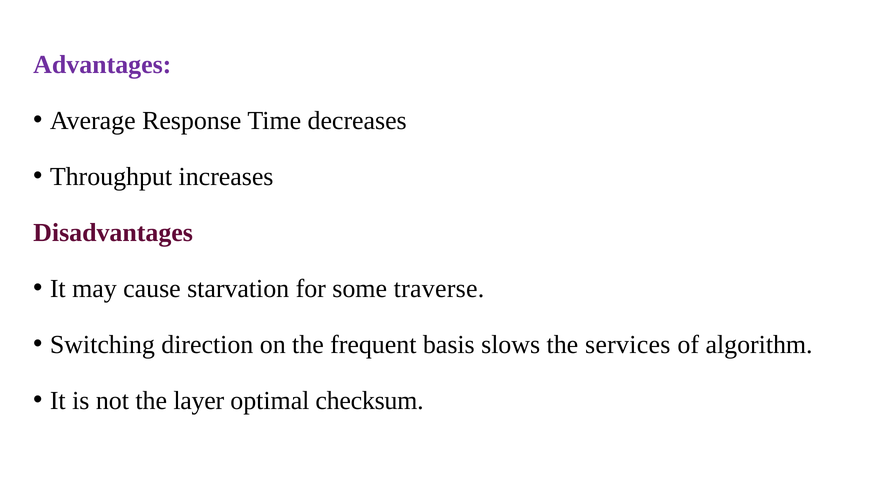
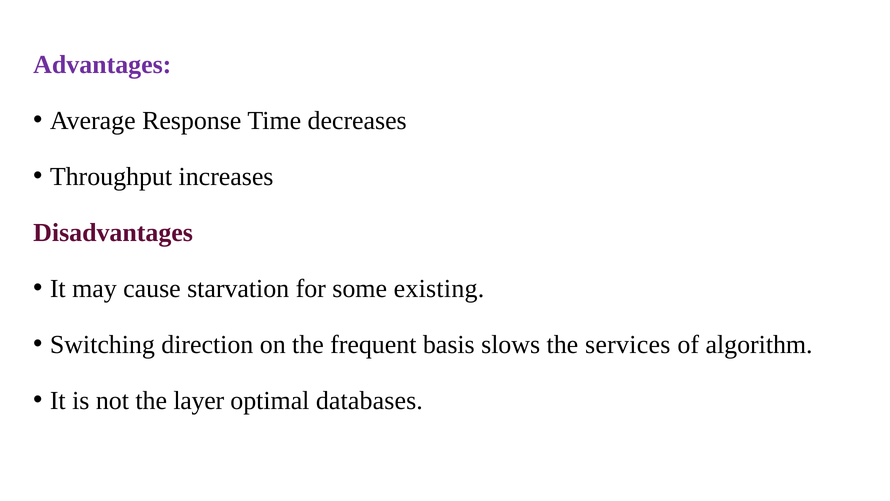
traverse: traverse -> existing (439, 288)
checksum: checksum -> databases (369, 400)
